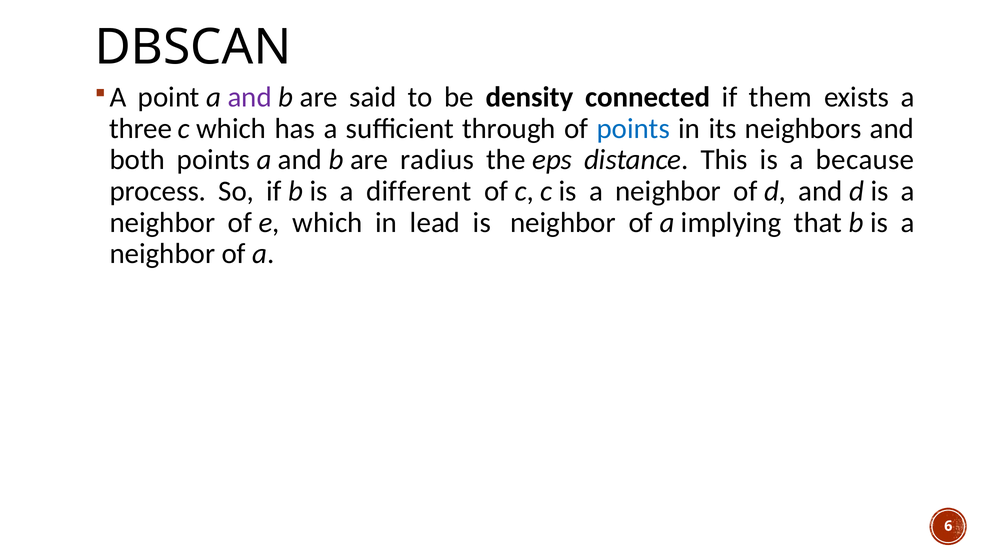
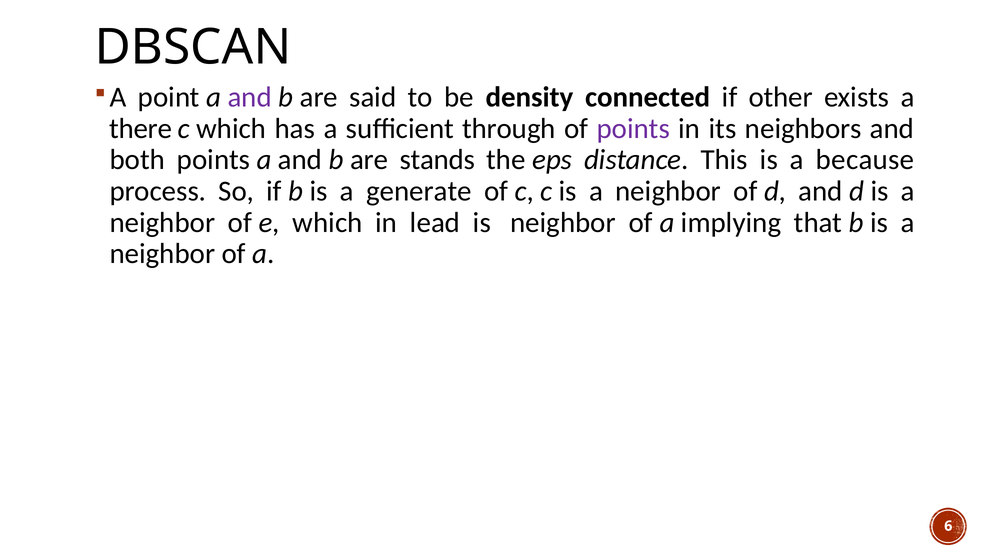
them: them -> other (781, 97)
three: three -> there (141, 129)
points colour: blue -> purple (633, 129)
radius: radius -> stands (437, 160)
different: different -> generate (419, 191)
